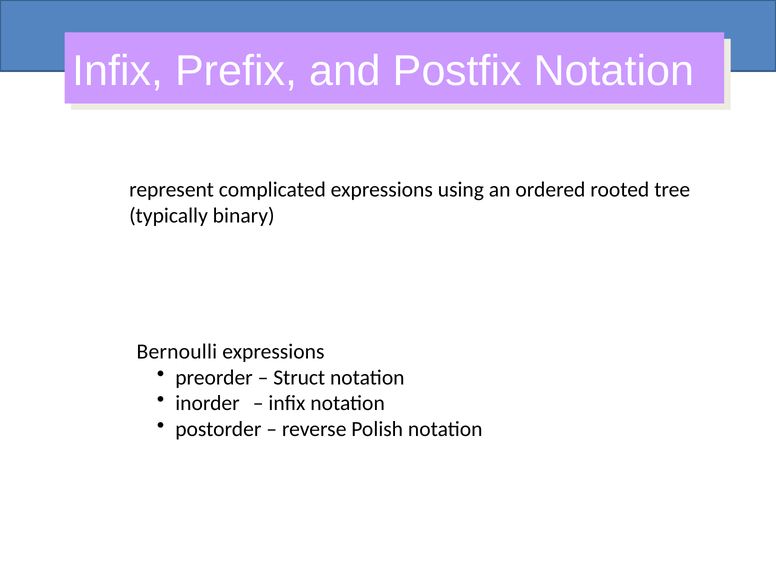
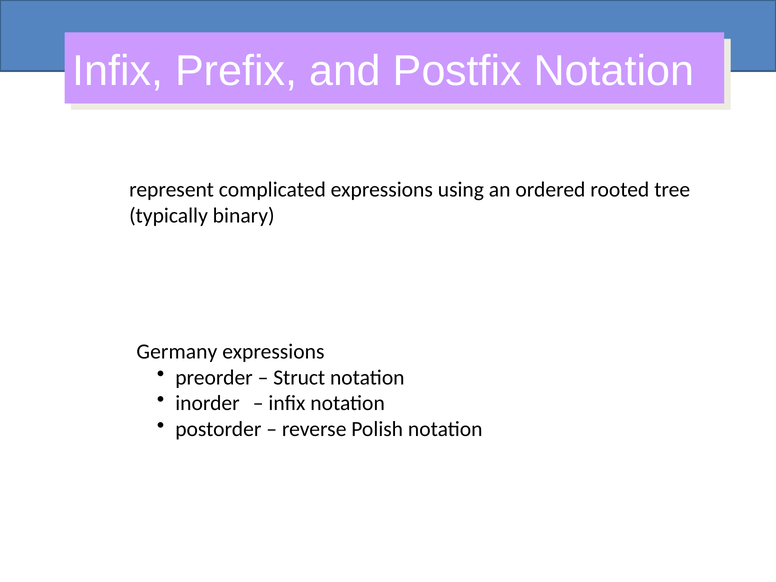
Bernoulli: Bernoulli -> Germany (177, 352)
